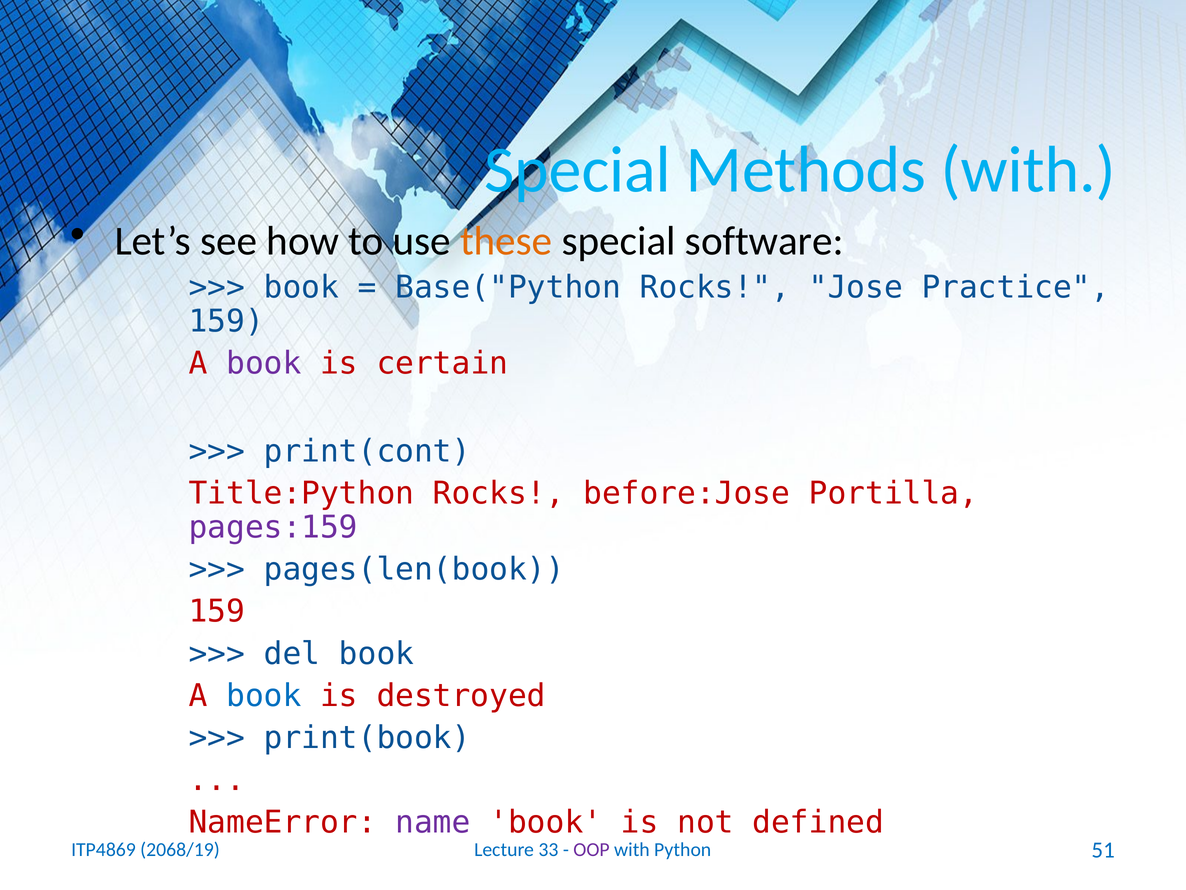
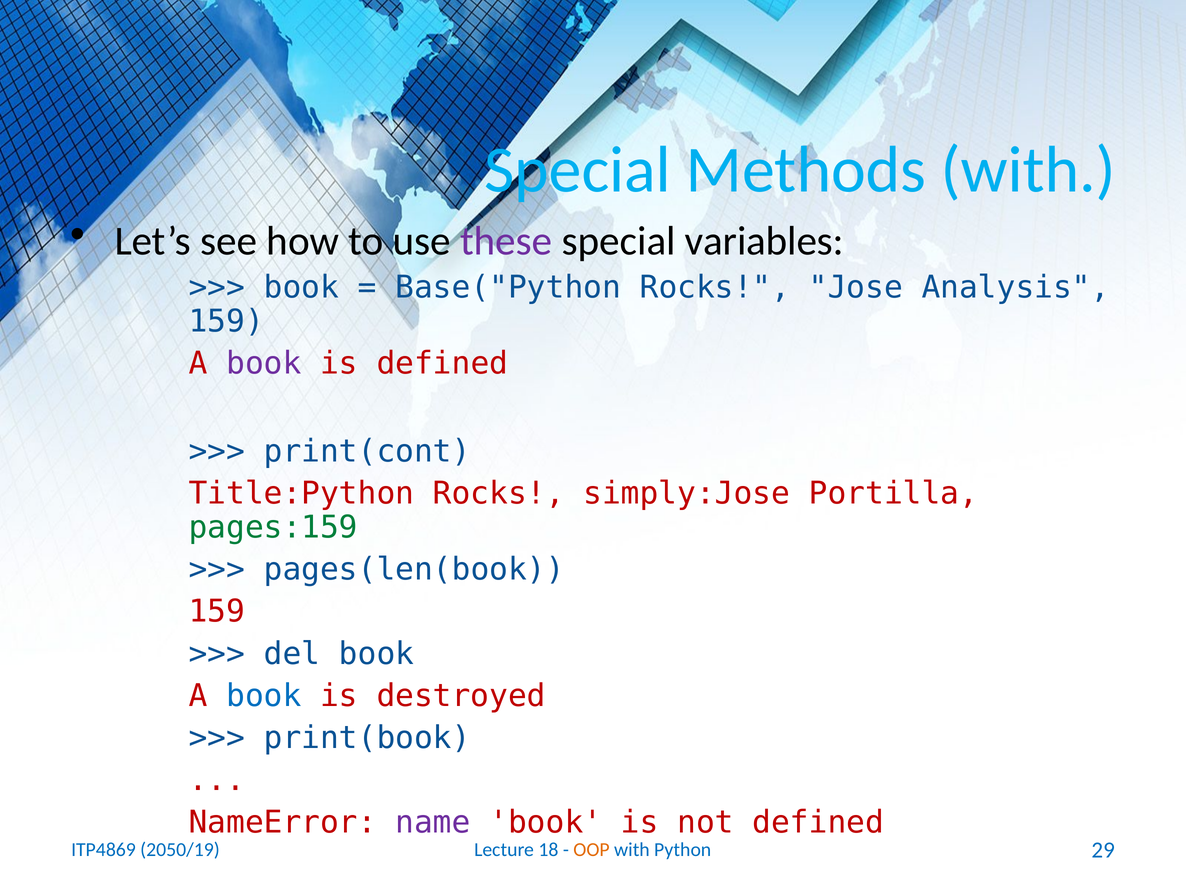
these colour: orange -> purple (506, 241)
software: software -> variables (764, 241)
Practice: Practice -> Analysis (1016, 287)
is certain: certain -> defined (442, 363)
before:Jose: before:Jose -> simply:Jose (687, 493)
pages:159 colour: purple -> green (273, 527)
33: 33 -> 18 (548, 849)
OOP colour: purple -> orange (592, 849)
51: 51 -> 29 (1103, 850)
2068/19: 2068/19 -> 2050/19 (180, 849)
